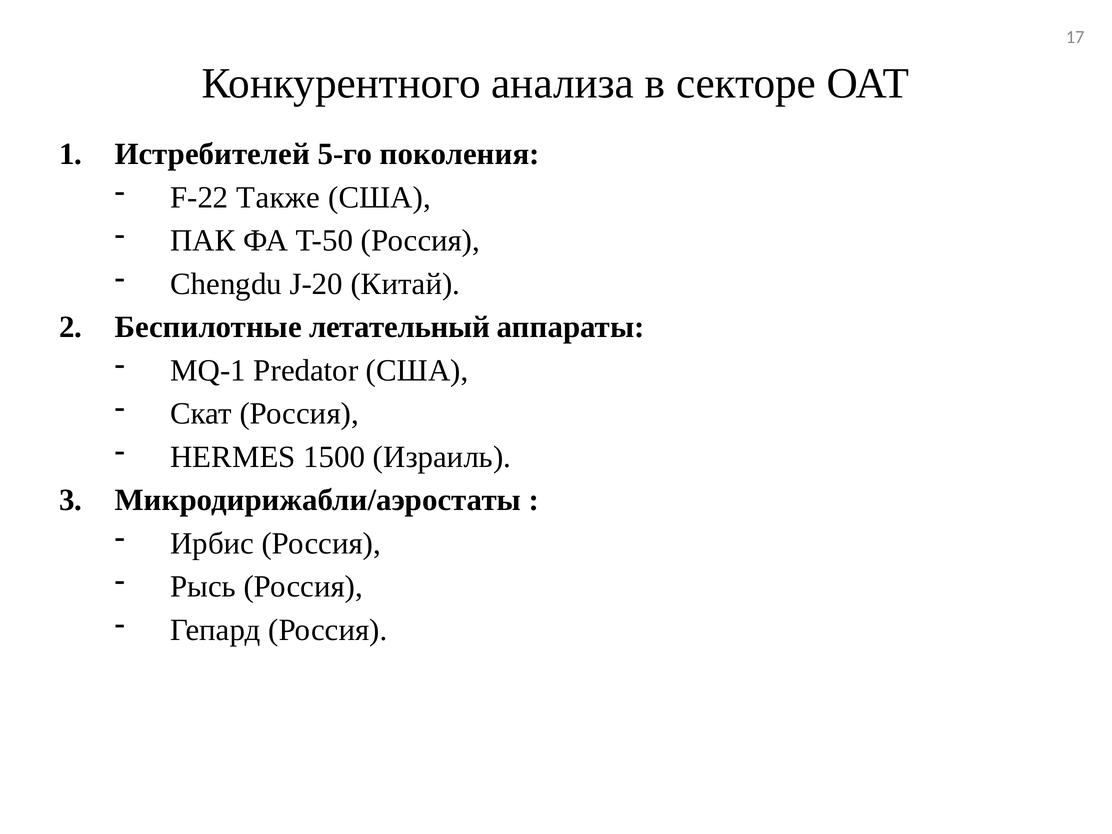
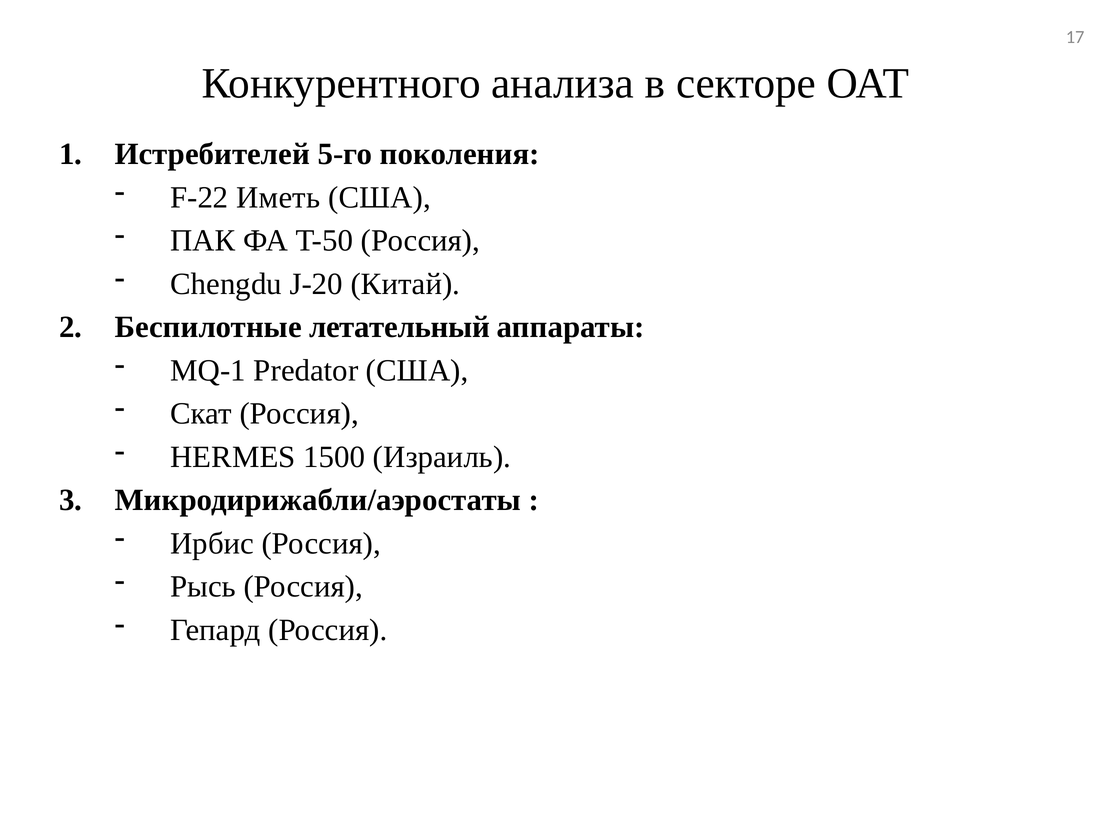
Также: Также -> Иметь (278, 197)
